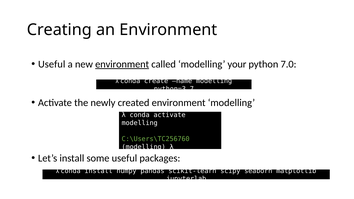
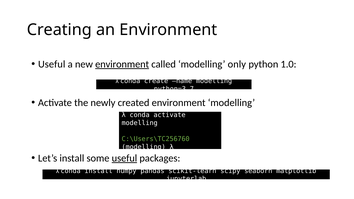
your: your -> only (237, 64)
7.0: 7.0 -> 1.0 (289, 64)
useful underline: none -> present (124, 158)
